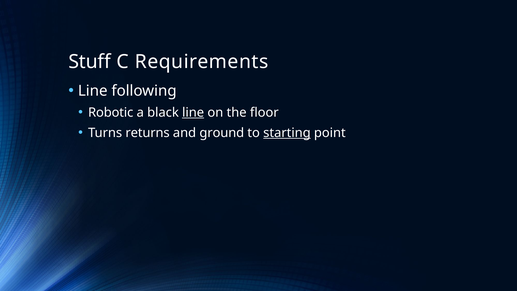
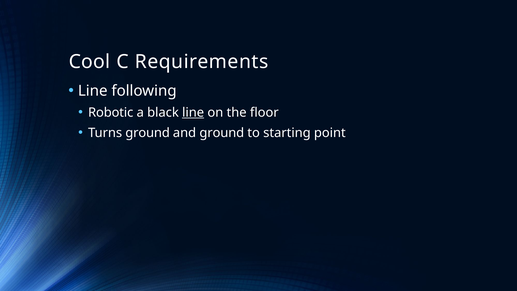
Stuff: Stuff -> Cool (89, 62)
Turns returns: returns -> ground (148, 133)
starting underline: present -> none (287, 133)
